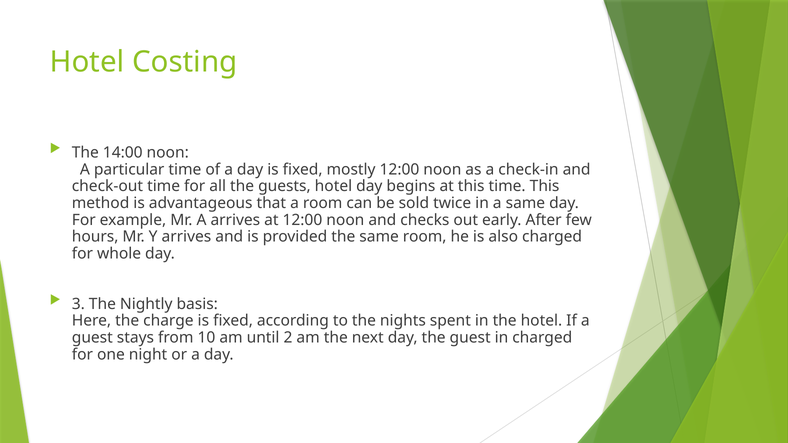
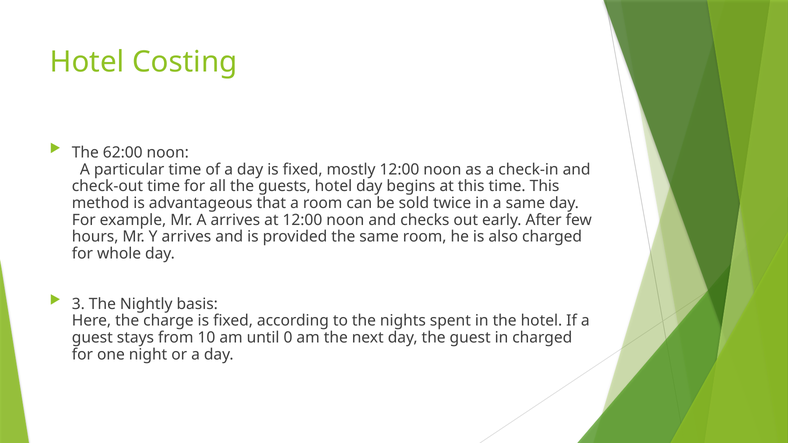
14:00: 14:00 -> 62:00 (123, 153)
2: 2 -> 0 (288, 338)
